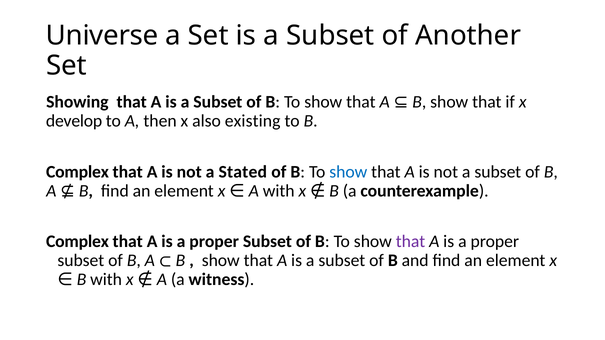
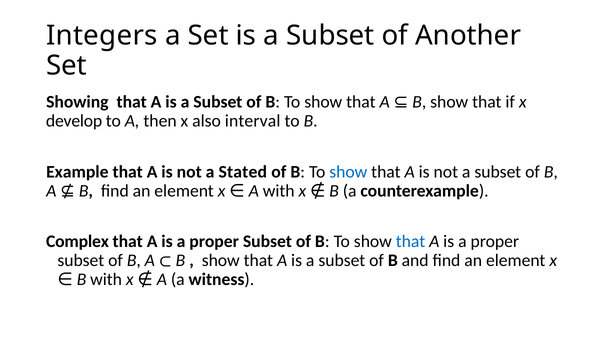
Universe: Universe -> Integers (102, 36)
existing: existing -> interval (253, 121)
Complex: Complex -> Example (77, 172)
that colour: purple -> blue (411, 242)
